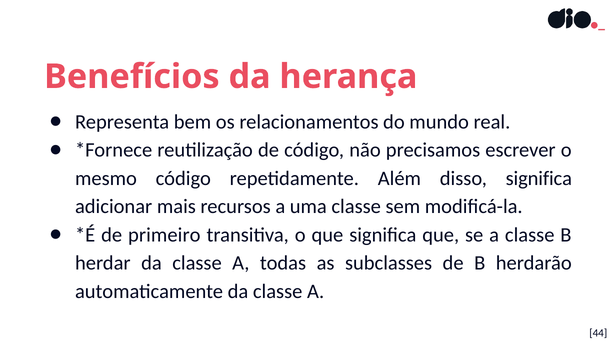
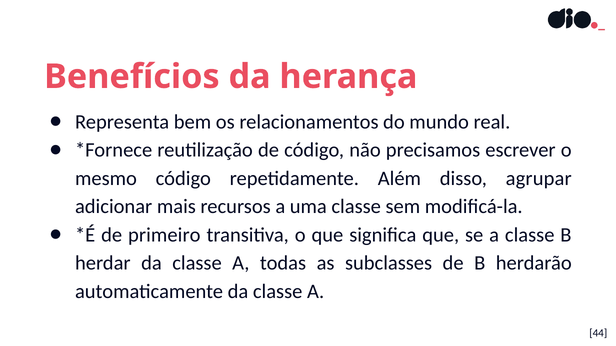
disso significa: significa -> agrupar (539, 179)
